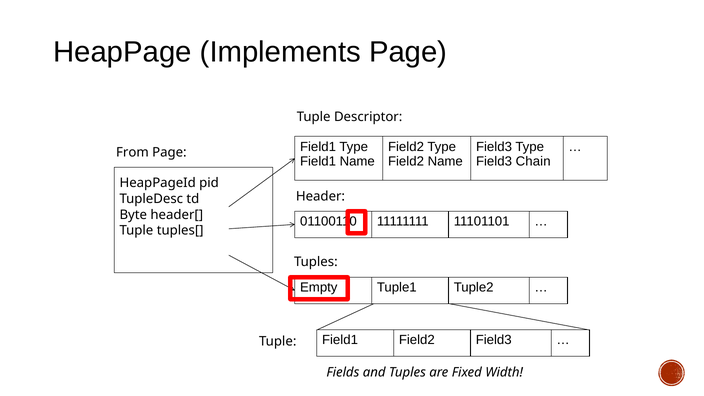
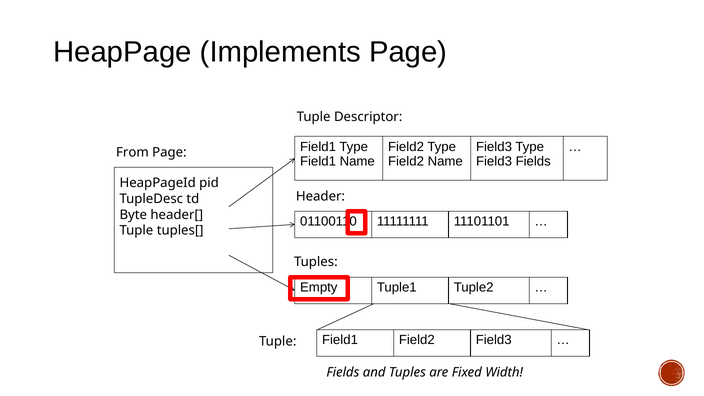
Field3 Chain: Chain -> Fields (533, 161)
